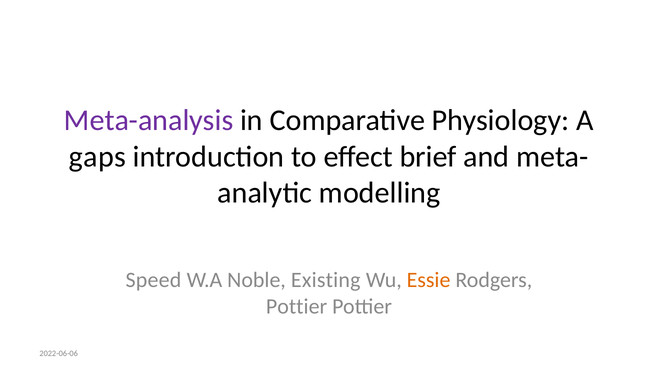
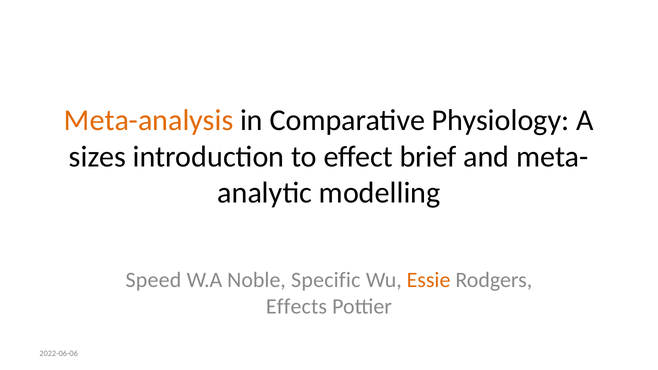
Meta-analysis colour: purple -> orange (149, 121)
gaps: gaps -> sizes (98, 157)
Existing: Existing -> Specific (326, 280)
Pottier: Pottier -> Effects (297, 307)
